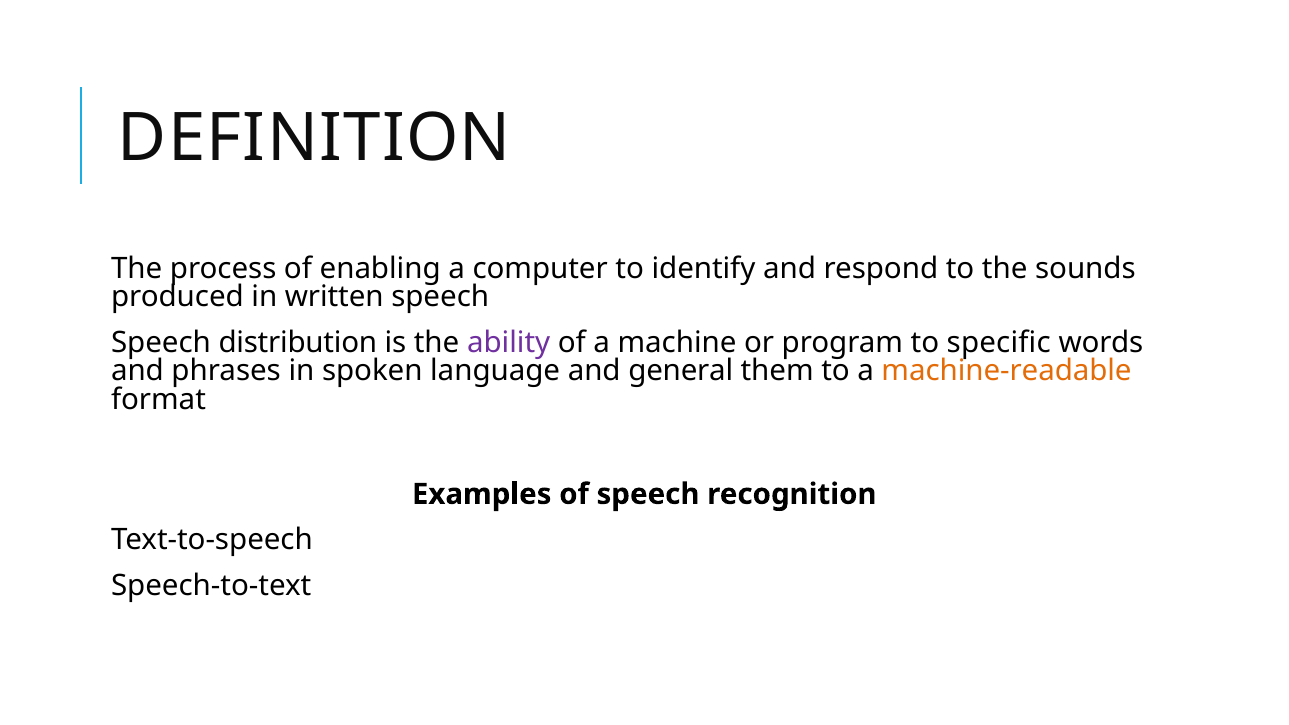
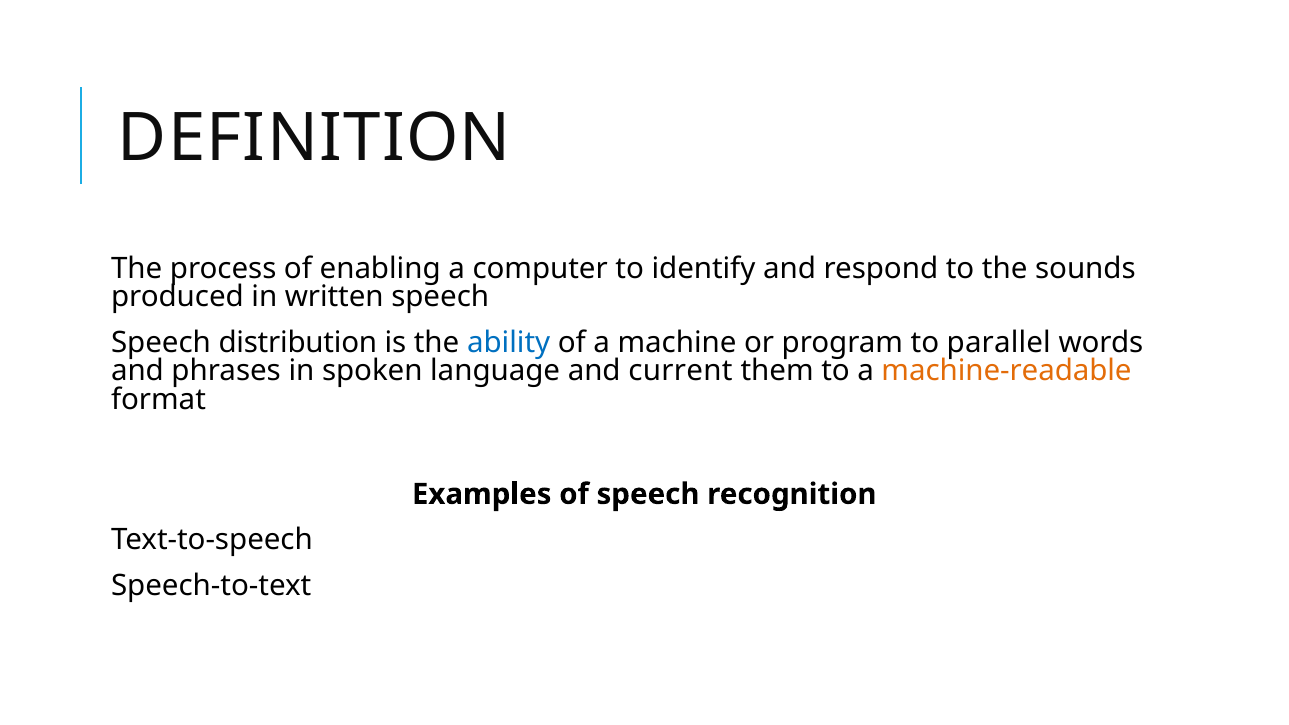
ability colour: purple -> blue (509, 343)
specific: specific -> parallel (999, 343)
general: general -> current (680, 371)
